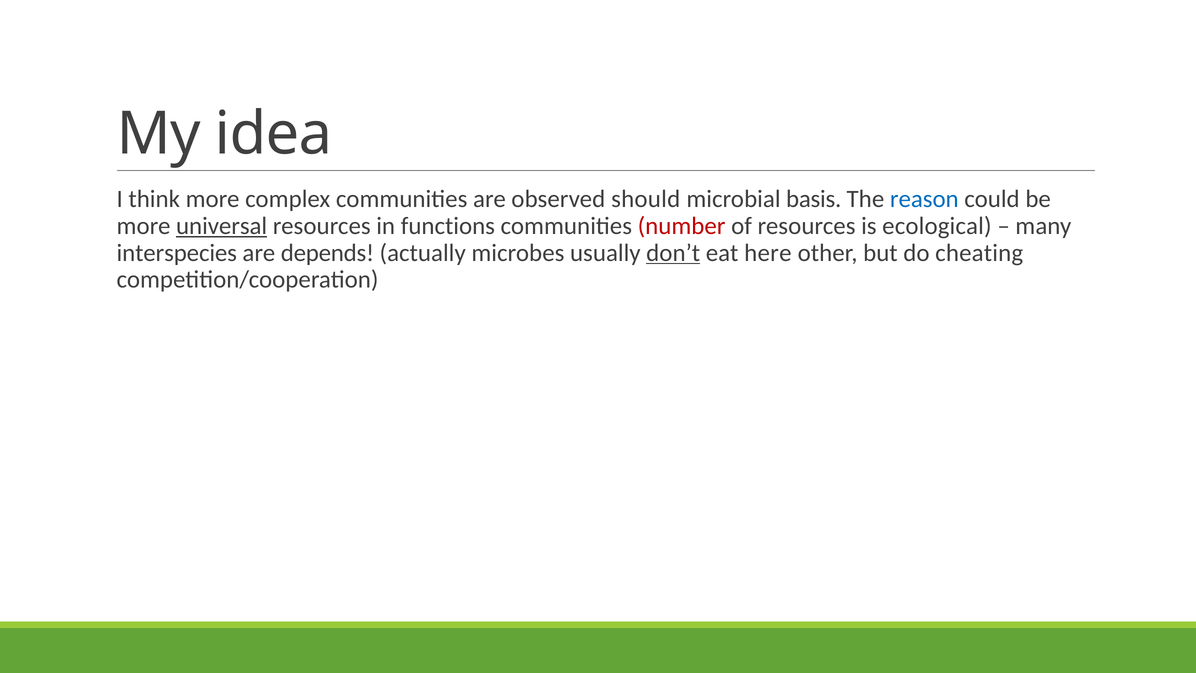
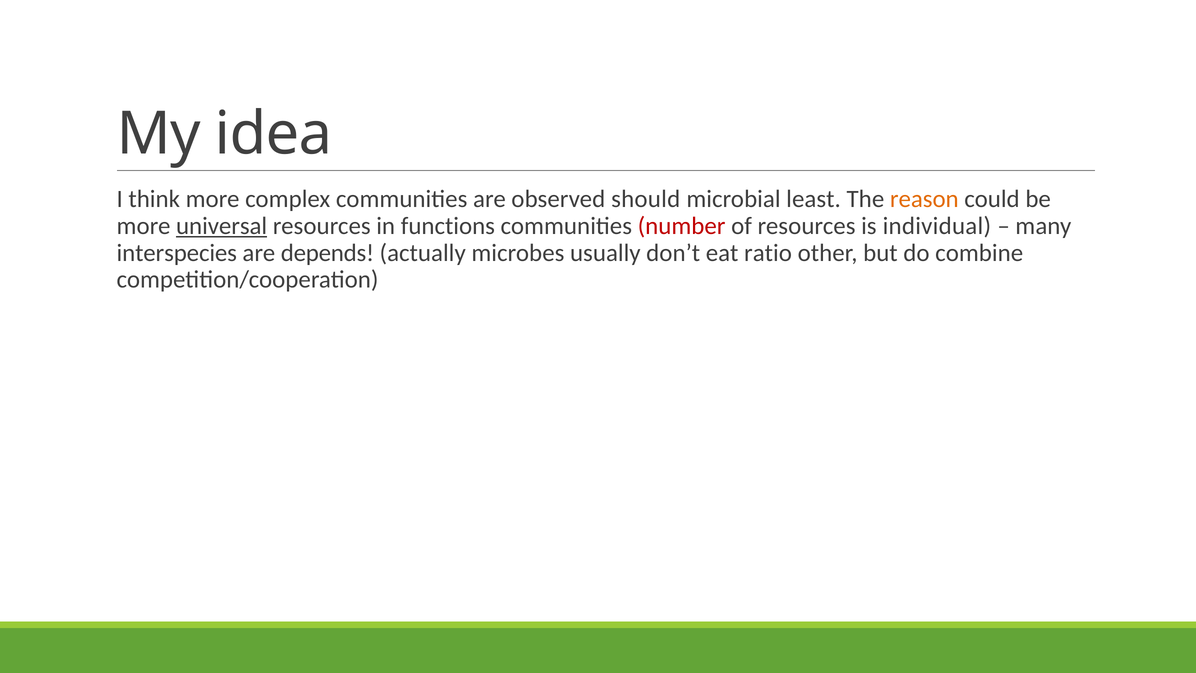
basis: basis -> least (814, 199)
reason colour: blue -> orange (924, 199)
ecological: ecological -> individual (937, 226)
don’t underline: present -> none (673, 253)
here: here -> ratio (768, 253)
cheating: cheating -> combine (979, 253)
